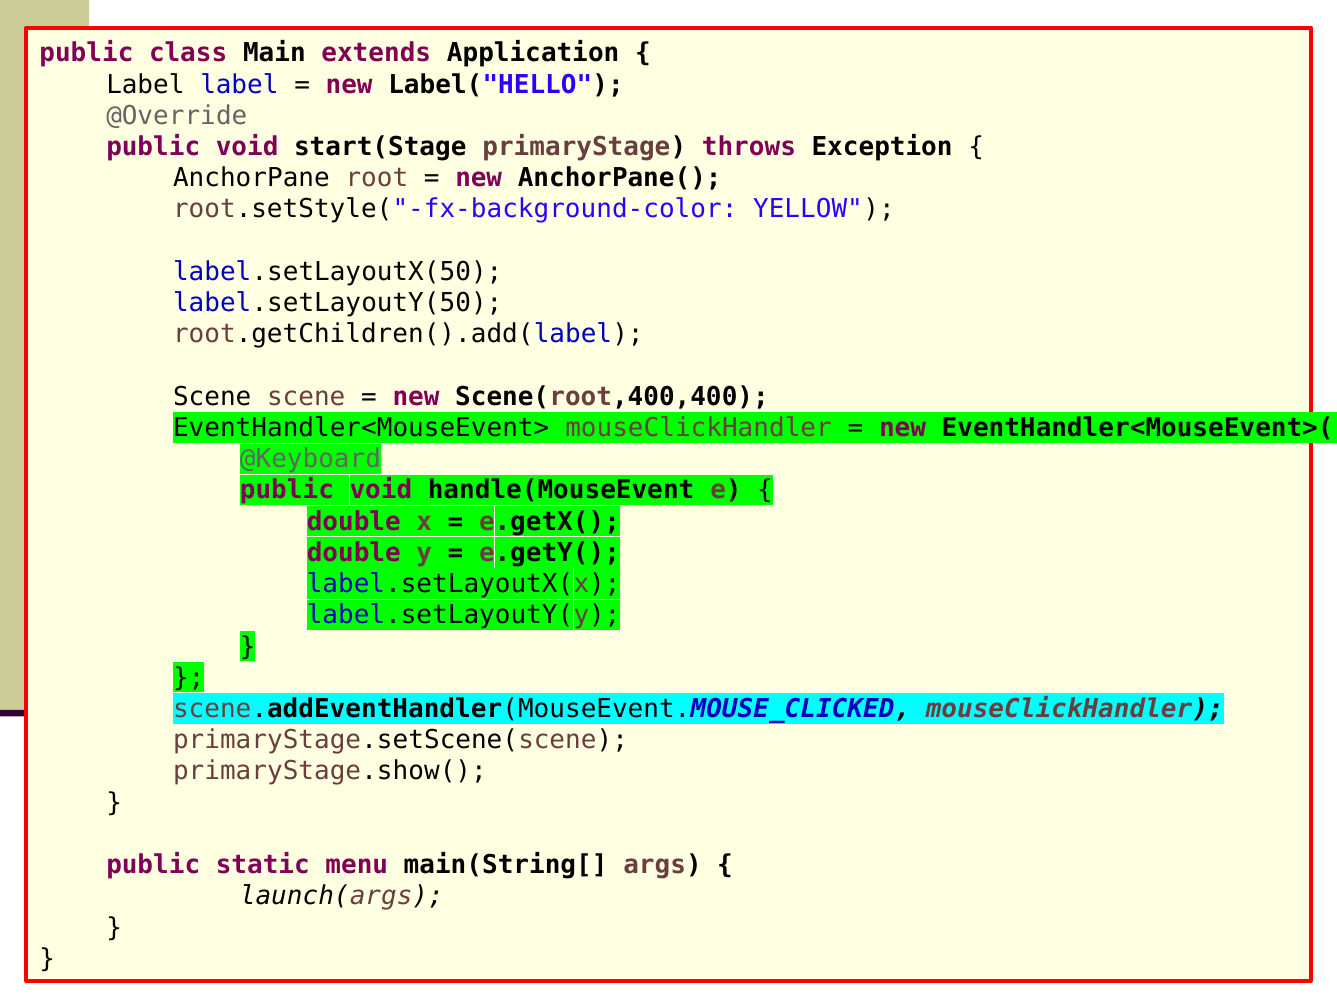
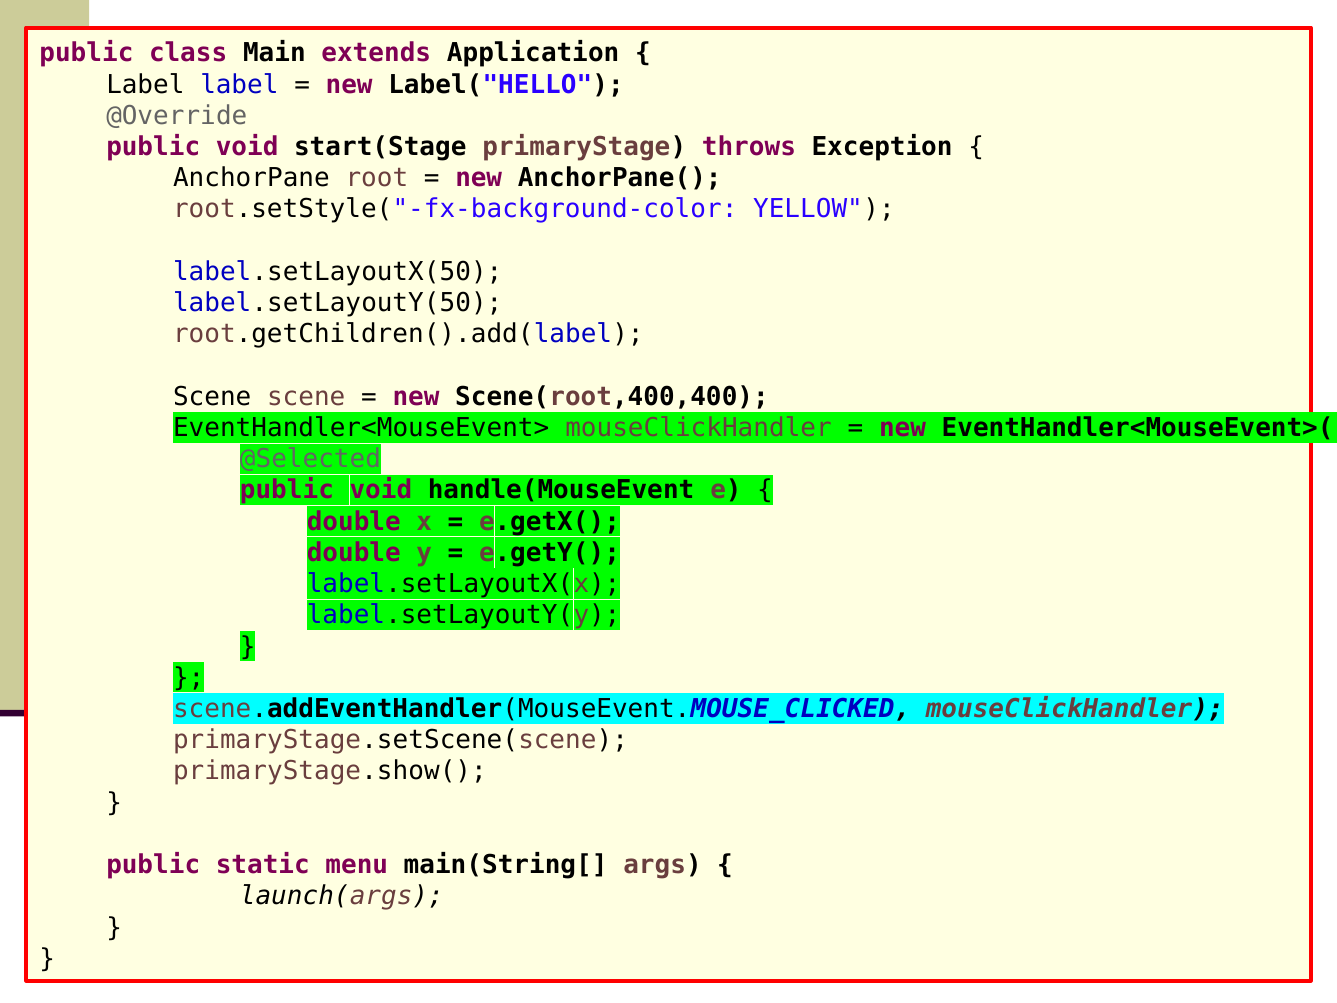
@Keyboard: @Keyboard -> @Selected (310, 459)
